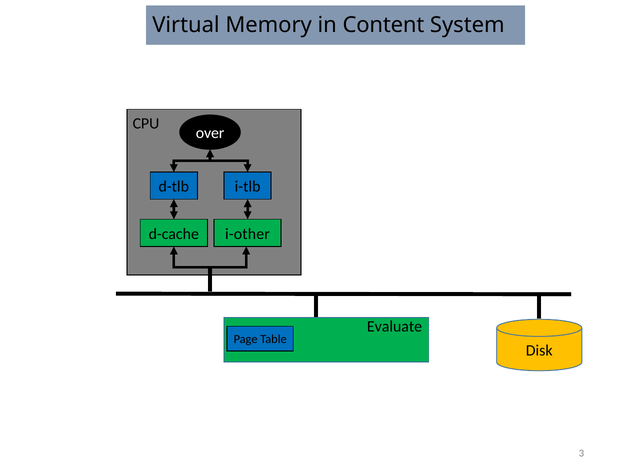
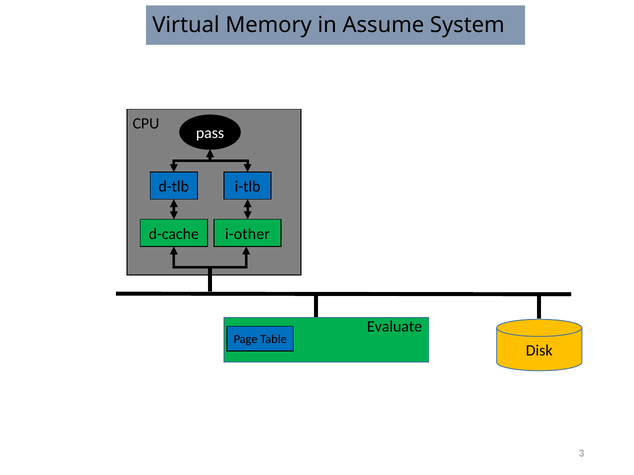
Content: Content -> Assume (383, 25)
over: over -> pass (210, 133)
